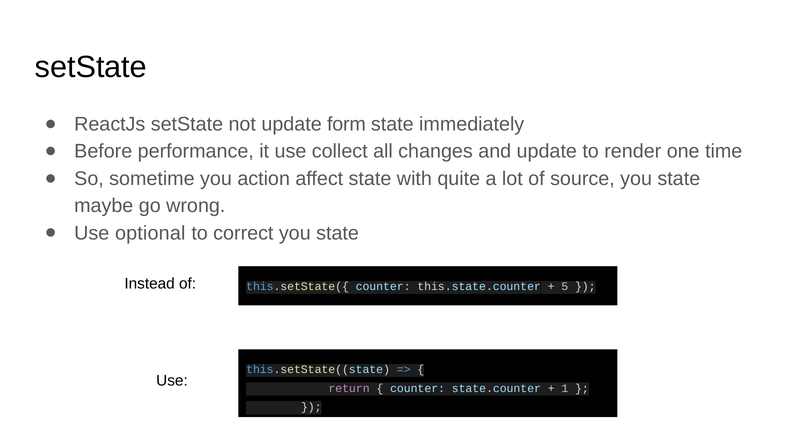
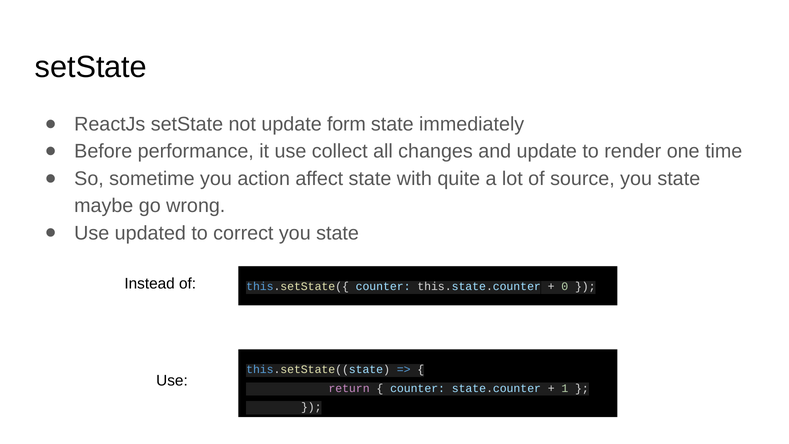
optional: optional -> updated (150, 233)
5: 5 -> 0 (565, 287)
